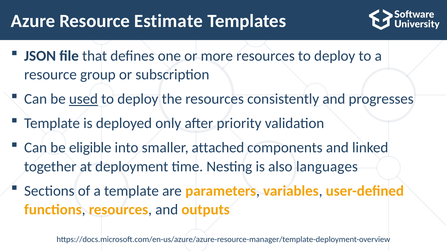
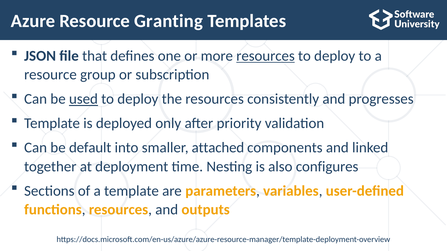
Estimate: Estimate -> Granting (169, 21)
resources underline: none -> present (266, 56)
eligible: eligible -> default (90, 148)
languages: languages -> configures (327, 167)
